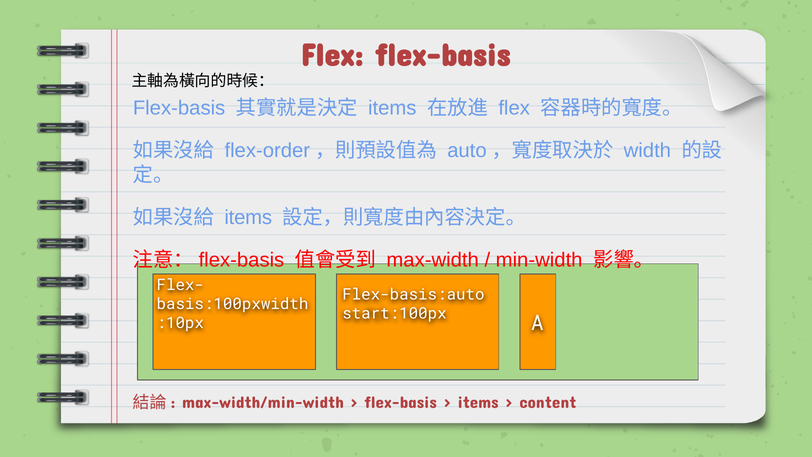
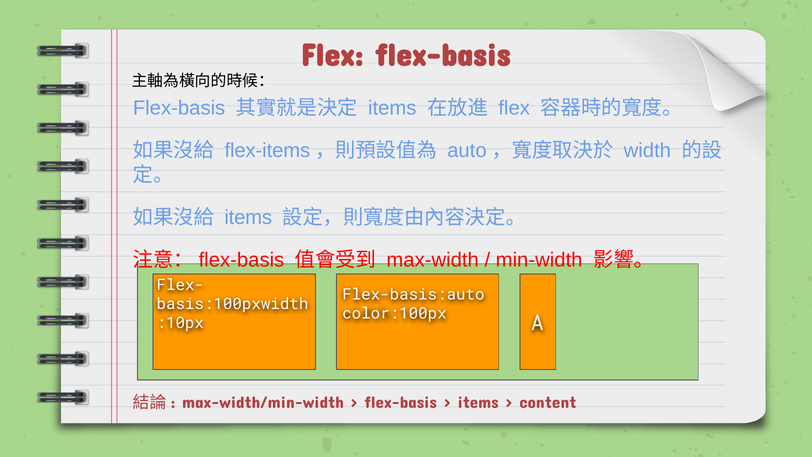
flex-order: flex-order -> flex-items (267, 151)
start:100px: start:100px -> color:100px (394, 313)
